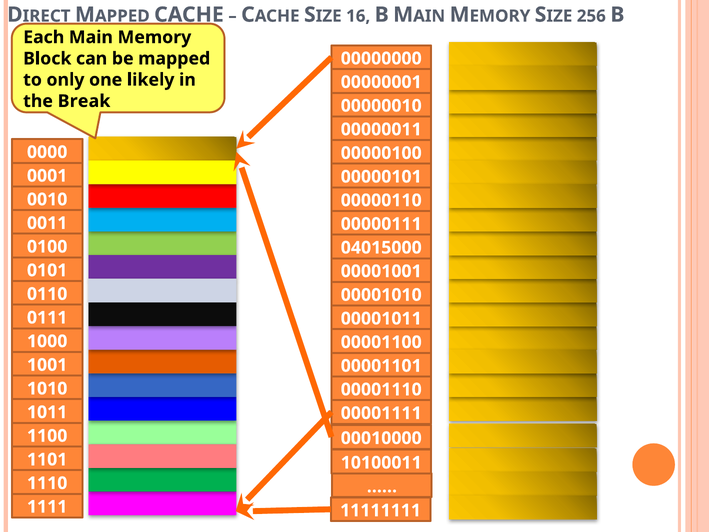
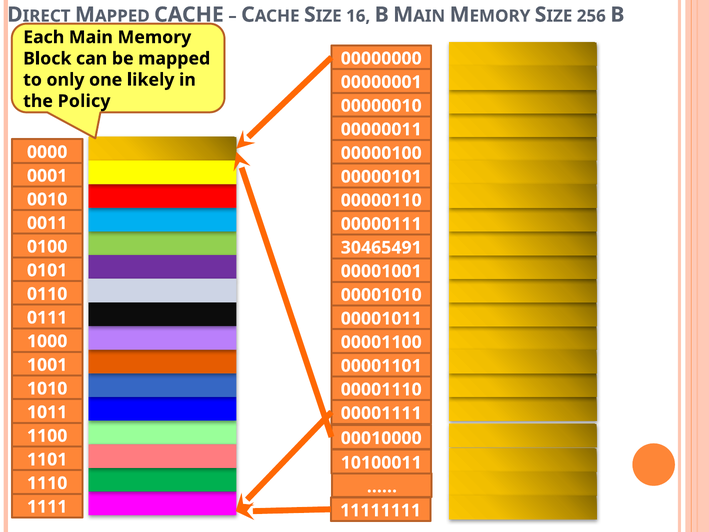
Break: Break -> Policy (84, 101)
04015000: 04015000 -> 30465491 (381, 248)
